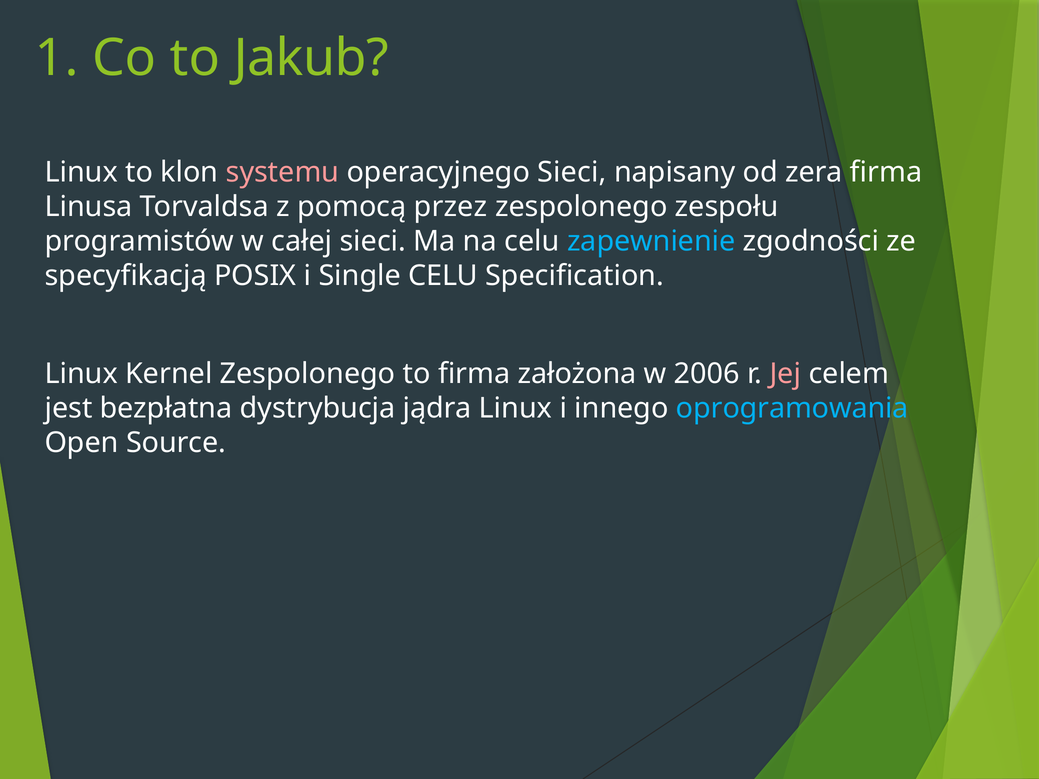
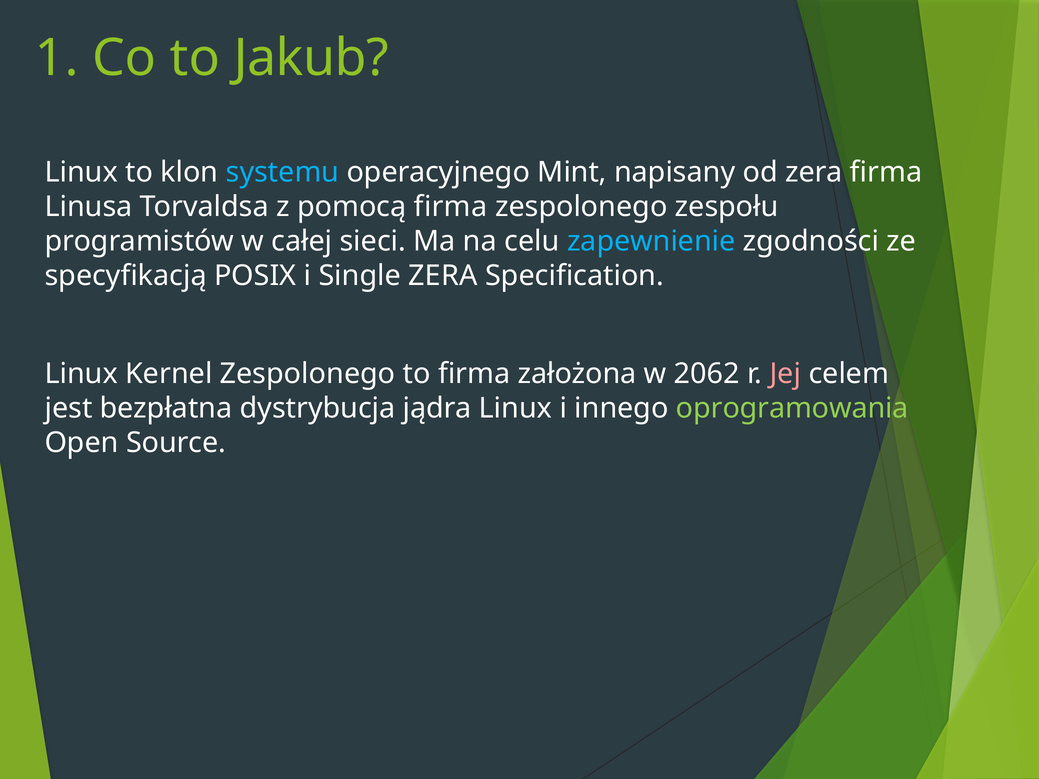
systemu colour: pink -> light blue (282, 172)
operacyjnego Sieci: Sieci -> Mint (572, 172)
pomocą przez: przez -> firma (451, 207)
Single CELU: CELU -> ZERA (443, 276)
2006: 2006 -> 2062 (707, 374)
oprogramowania colour: light blue -> light green (792, 408)
